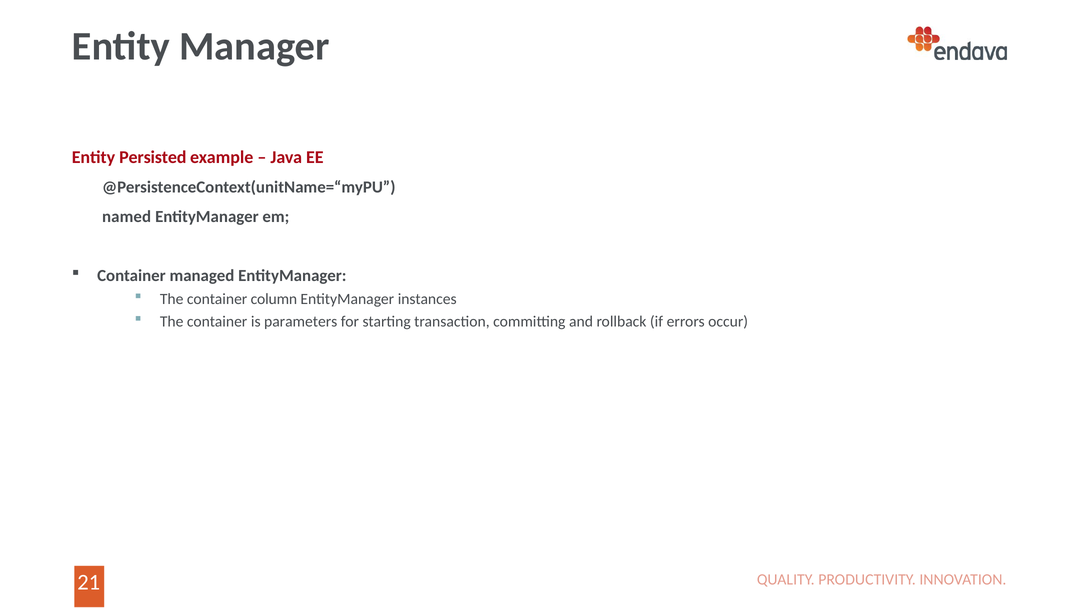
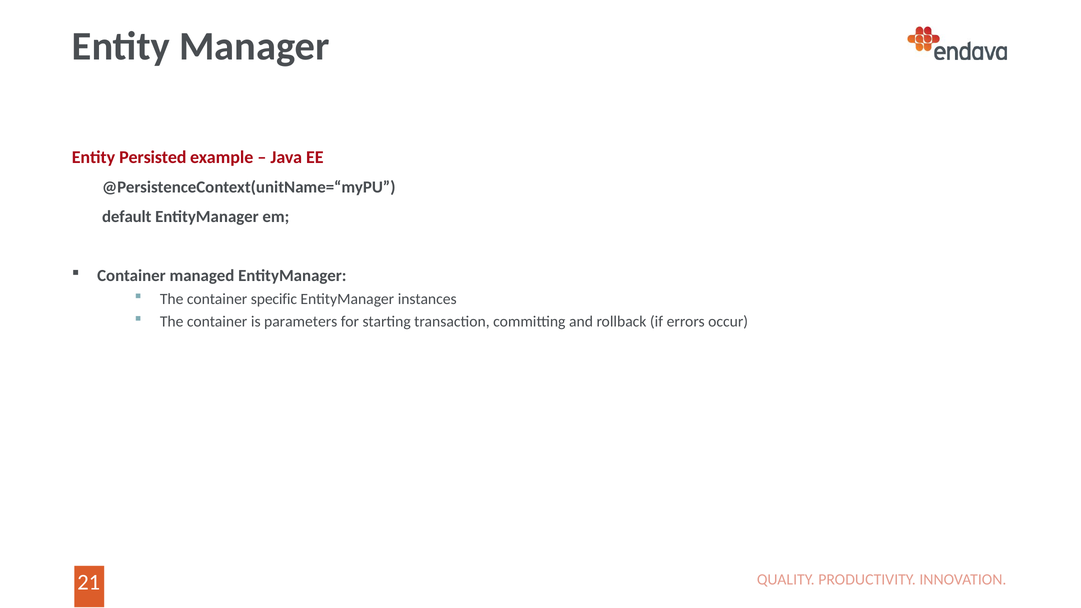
named: named -> default (127, 217)
column: column -> specific (274, 299)
